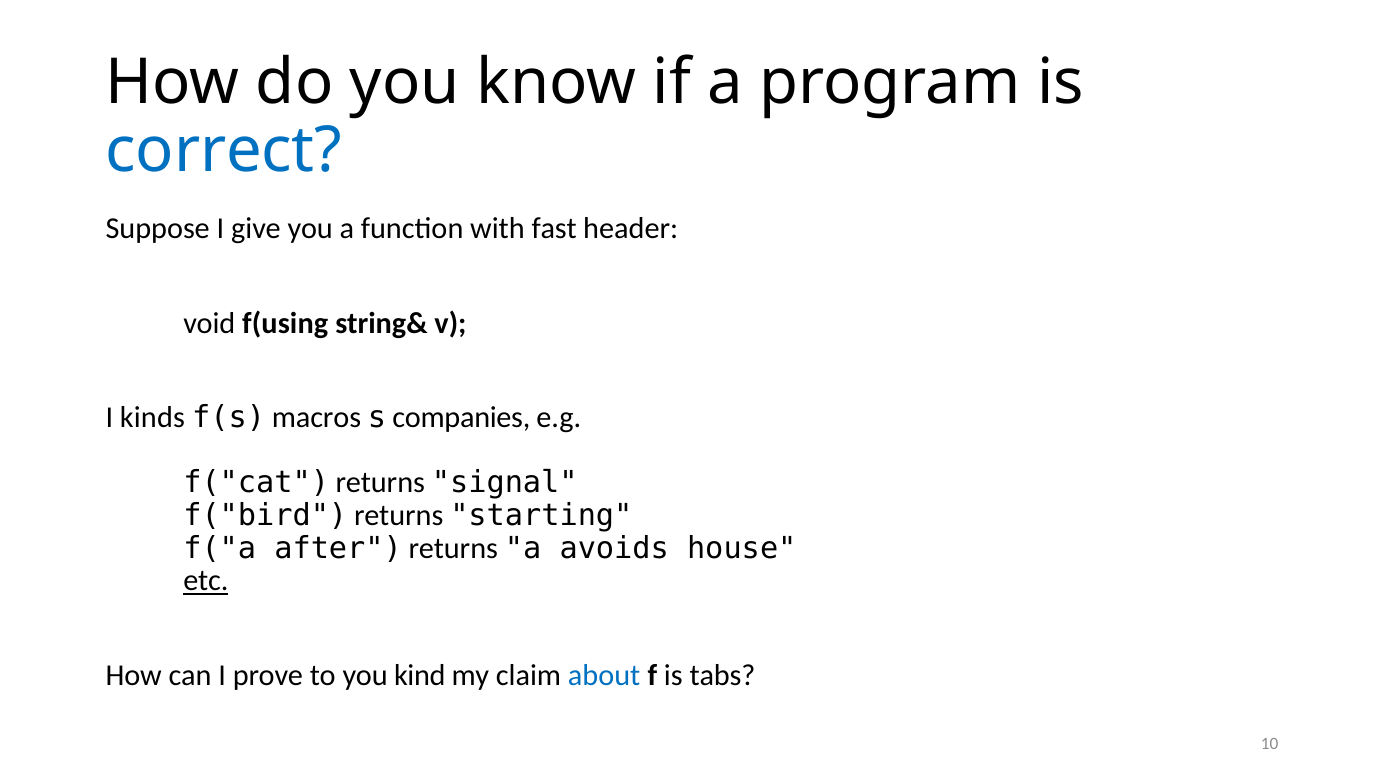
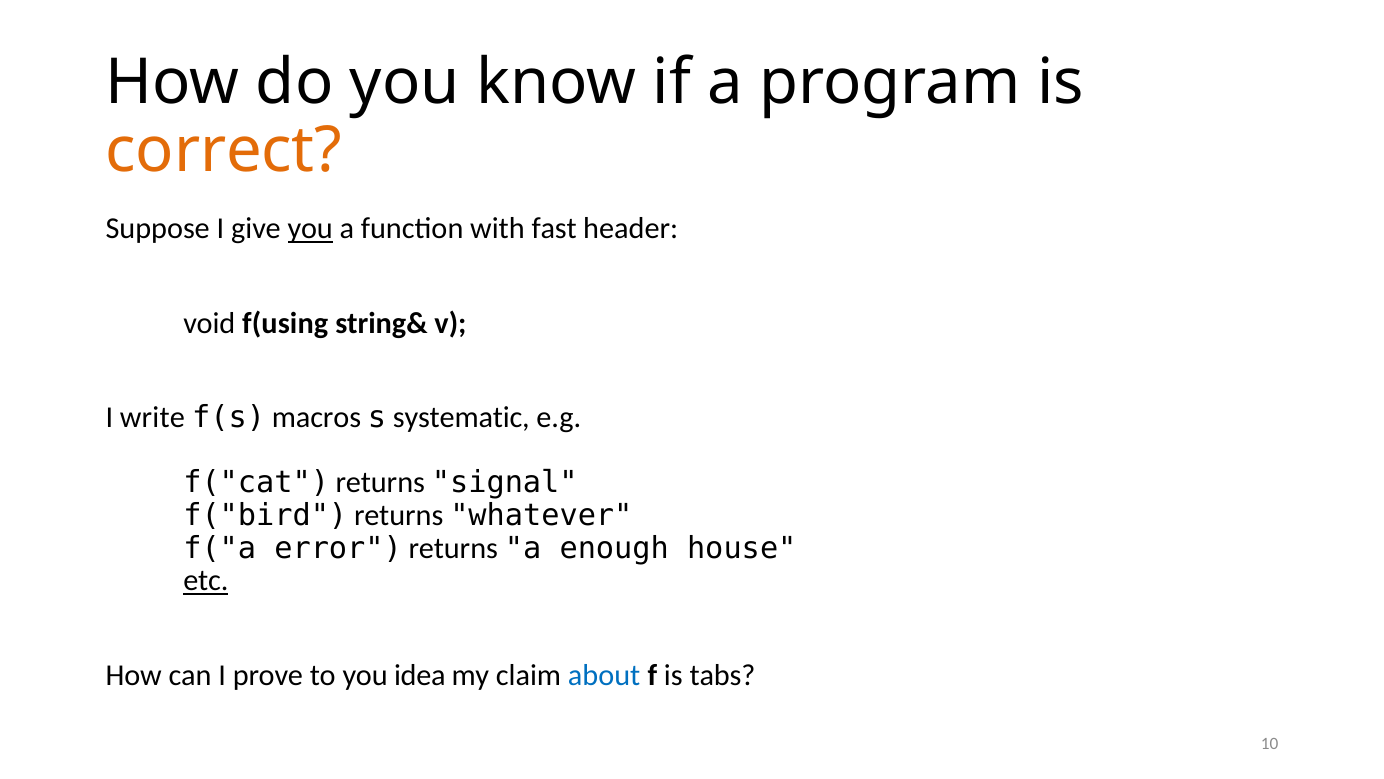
correct colour: blue -> orange (224, 151)
you underline: none -> present (310, 229)
kinds: kinds -> write (152, 417)
companies: companies -> systematic (461, 417)
starting: starting -> whatever (541, 515)
after: after -> error (338, 548)
avoids: avoids -> enough (614, 548)
kind: kind -> idea (420, 675)
